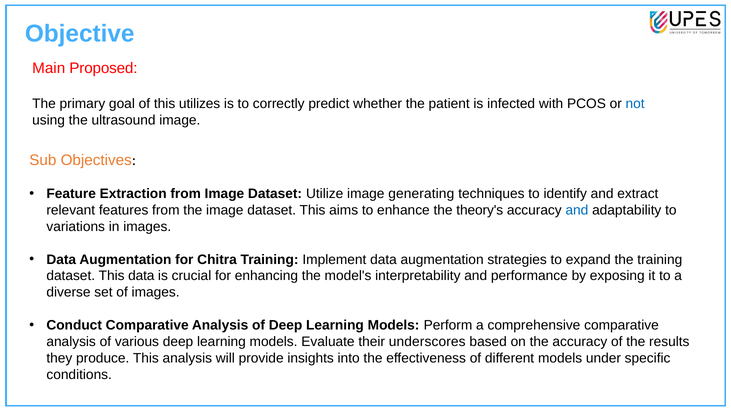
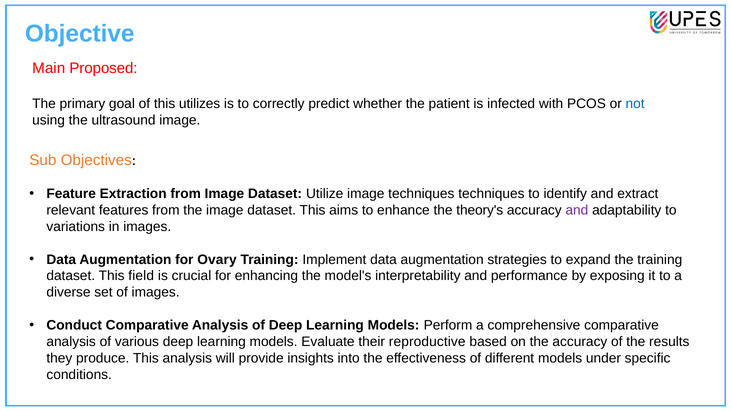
image generating: generating -> techniques (421, 194)
and colour: blue -> purple (577, 210)
Chitra: Chitra -> Ovary (217, 260)
This data: data -> field (141, 276)
underscores: underscores -> reproductive (427, 342)
